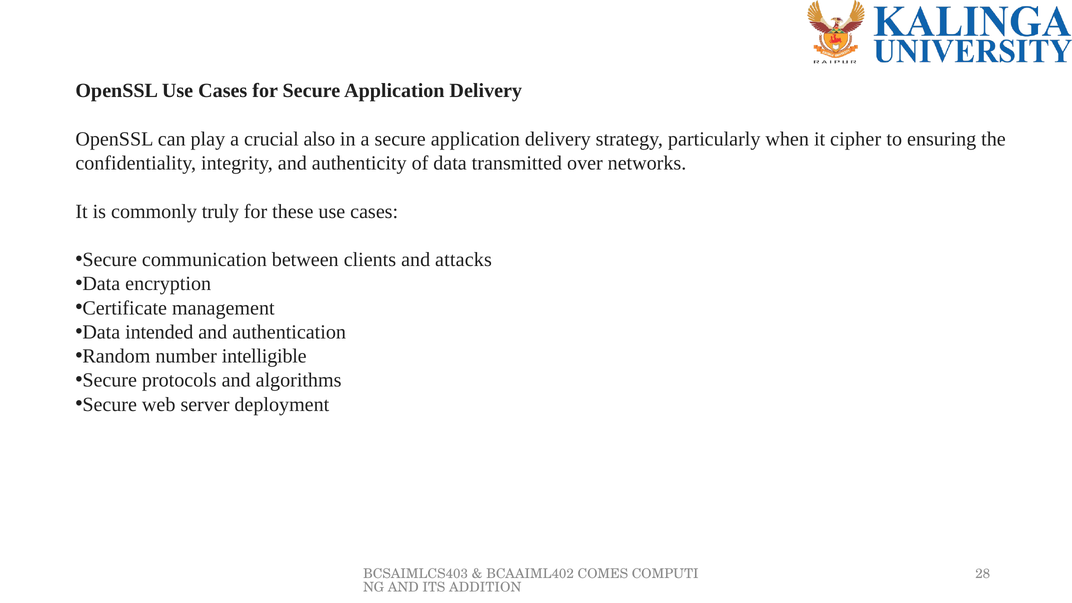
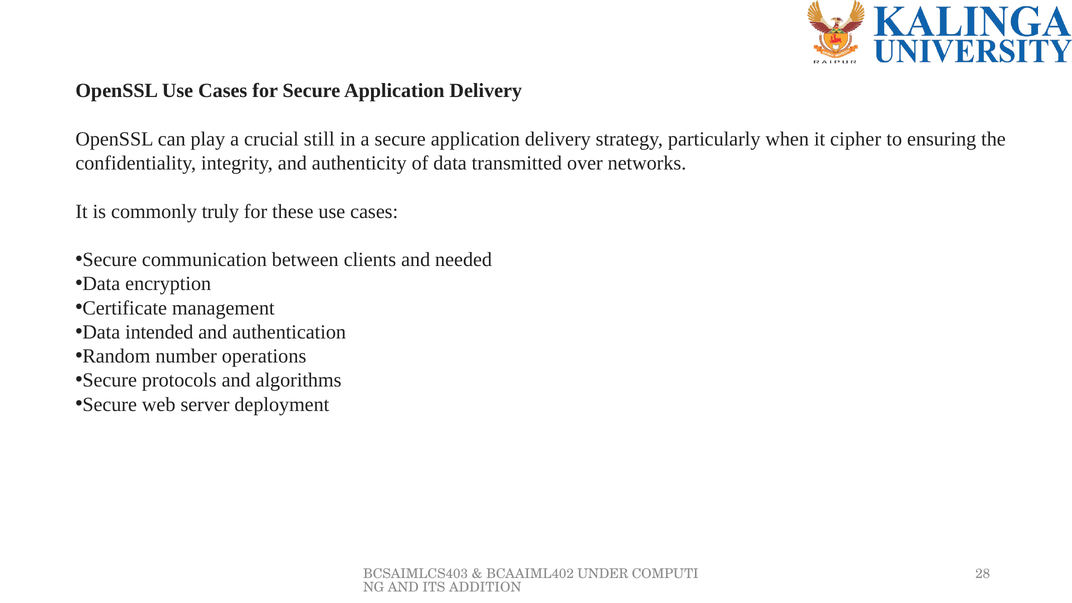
also: also -> still (319, 139)
attacks: attacks -> needed (464, 260)
intelligible: intelligible -> operations (264, 356)
COMES: COMES -> UNDER (603, 574)
